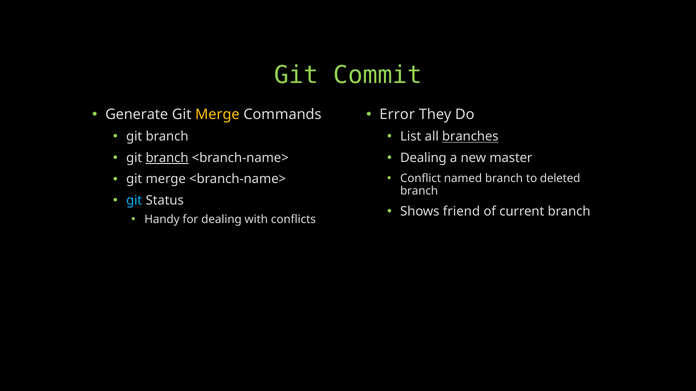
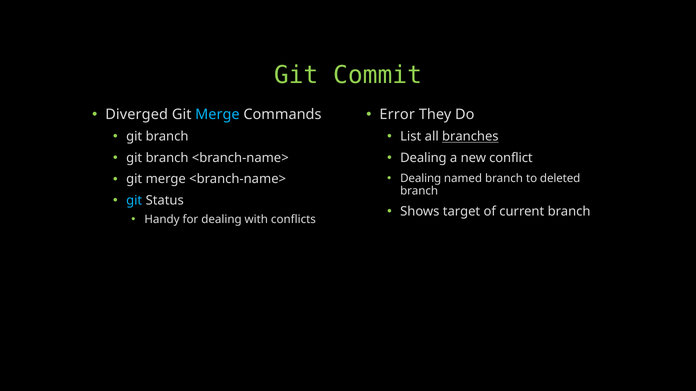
Generate: Generate -> Diverged (137, 115)
Merge colour: yellow -> light blue (217, 115)
branch underline: present -> none (167, 158)
master: master -> conflict (511, 158)
Conflict: Conflict -> Dealing (421, 179)
friend: friend -> target (462, 212)
